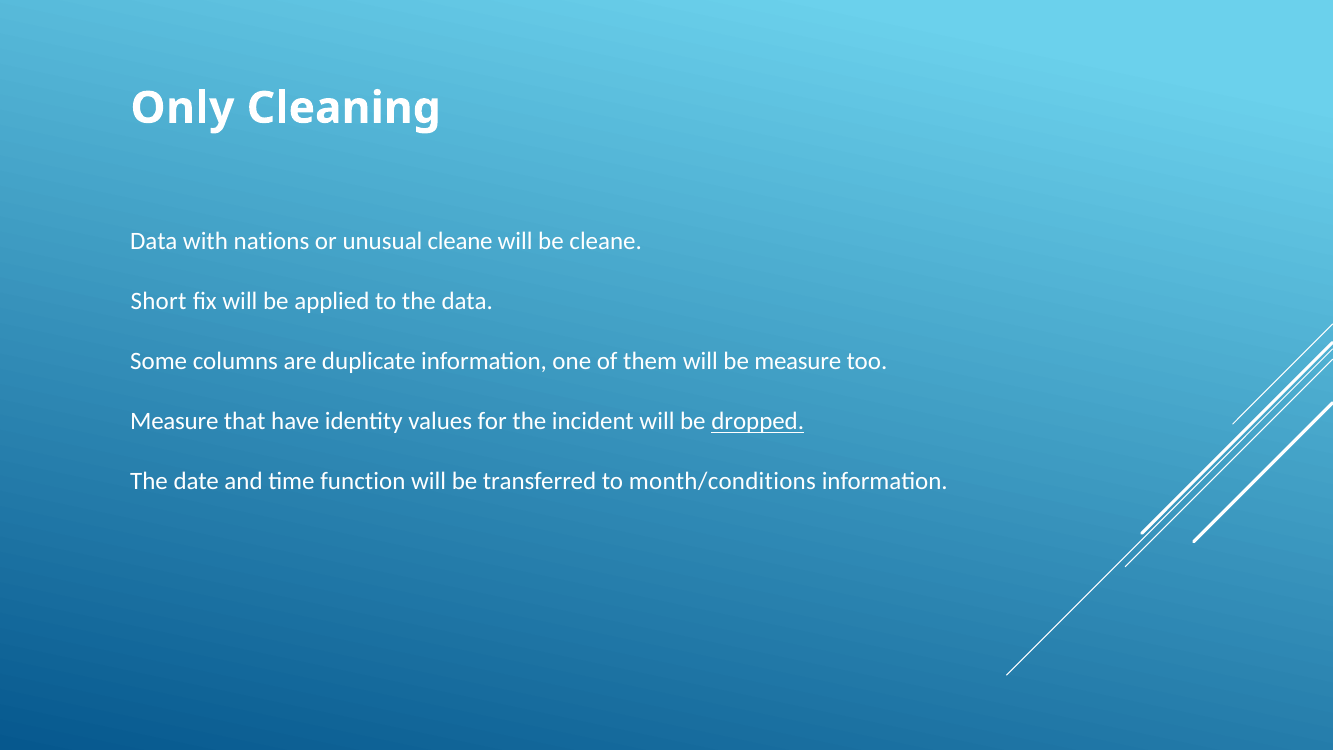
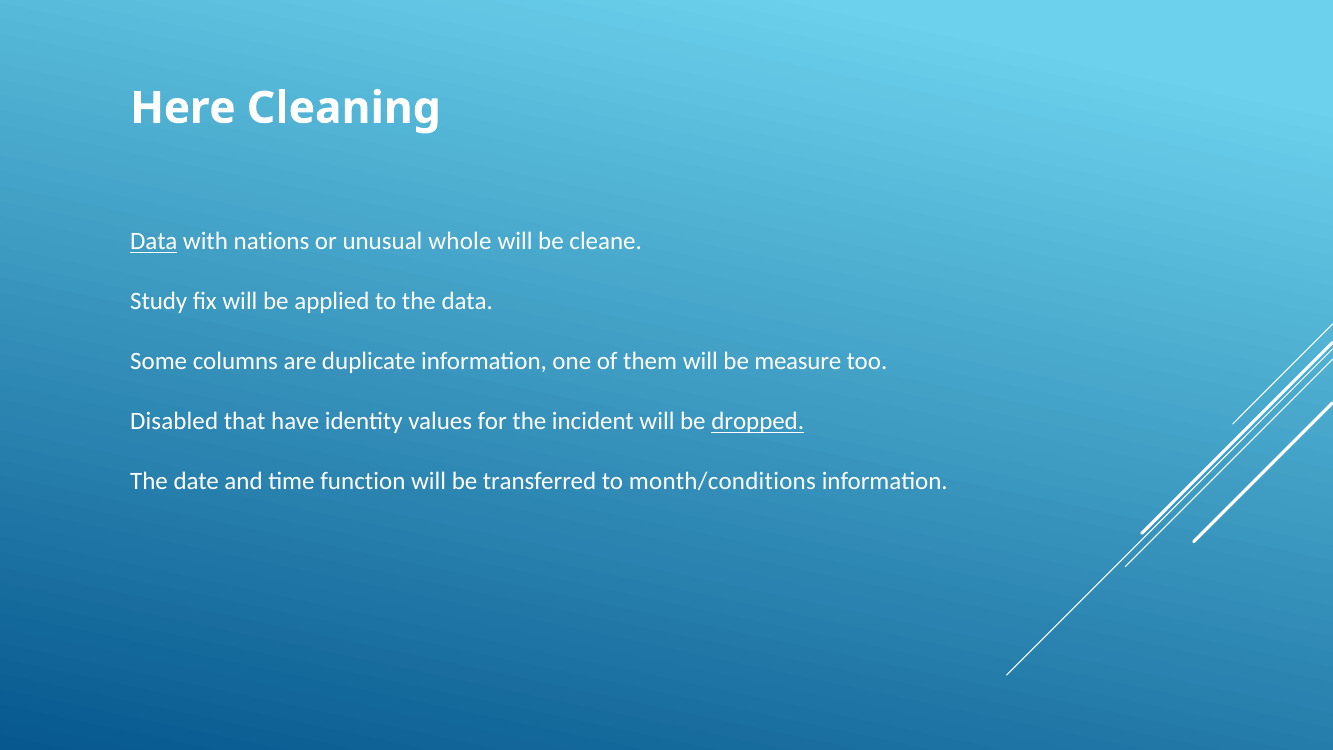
Only: Only -> Here (183, 108)
Data underline: none -> present (154, 242)
unusual cleane: cleane -> whole (460, 242)
Short: Short -> Study (159, 302)
Measure: Measure -> Disabled (174, 422)
